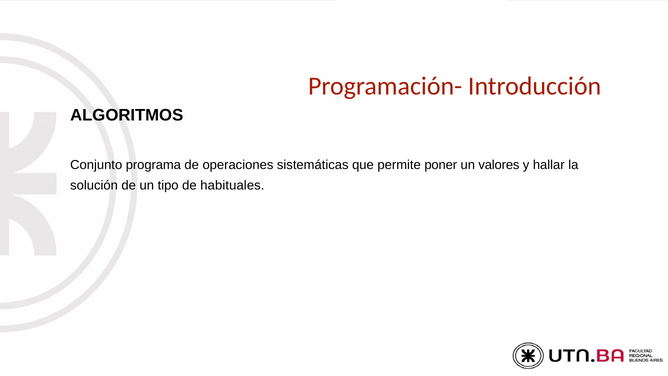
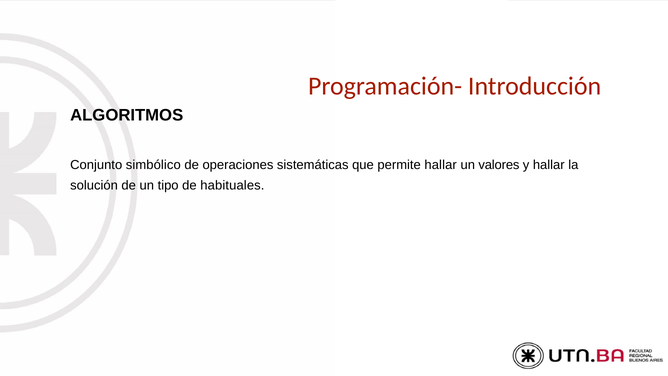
programa: programa -> simbólico (153, 165)
permite poner: poner -> hallar (441, 165)
